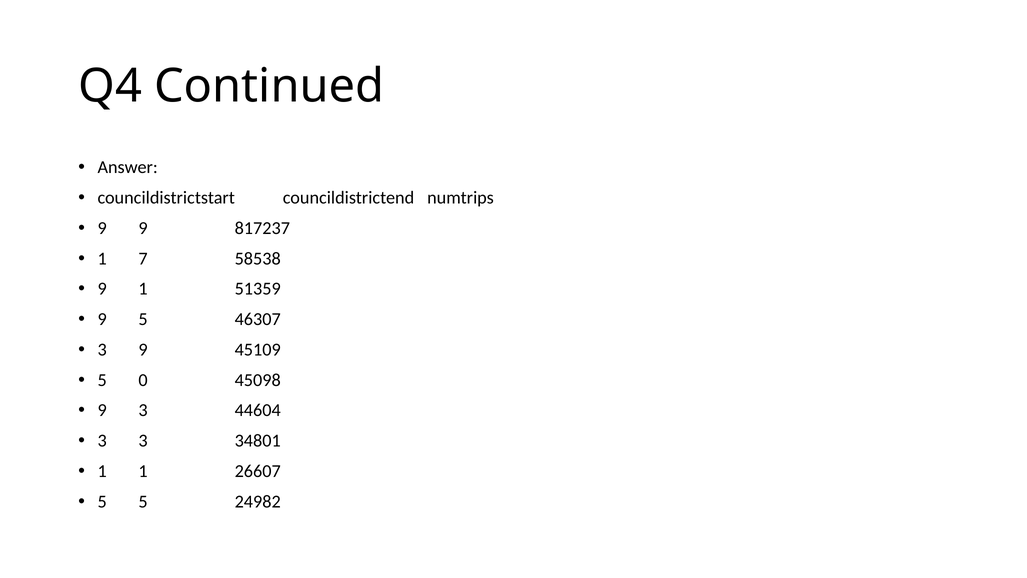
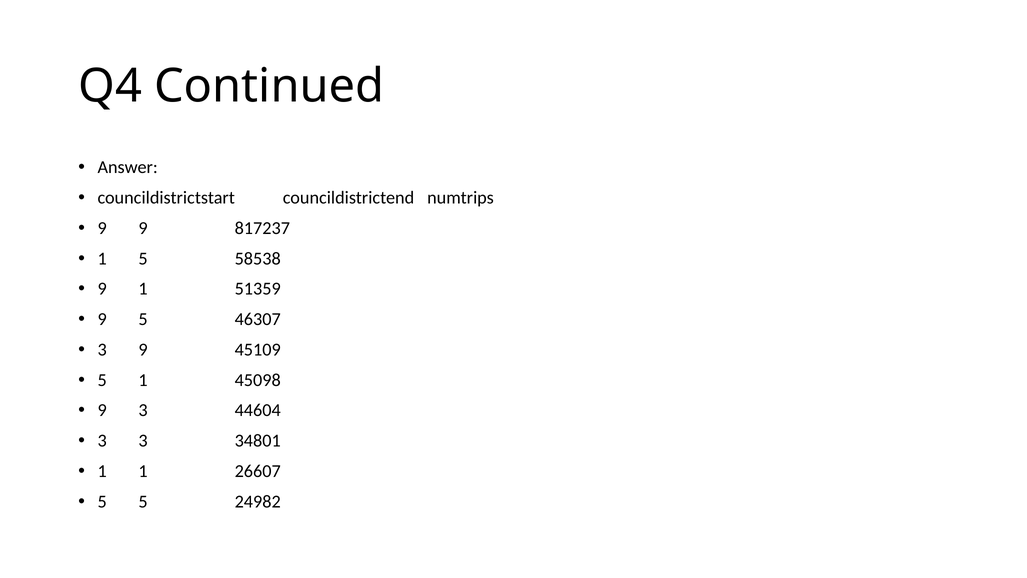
1 7: 7 -> 5 (143, 258)
5 0: 0 -> 1 (143, 380)
